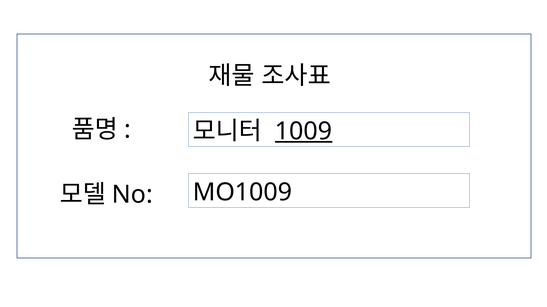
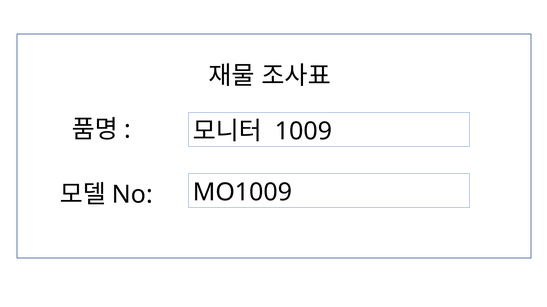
1009 underline: present -> none (304, 131)
